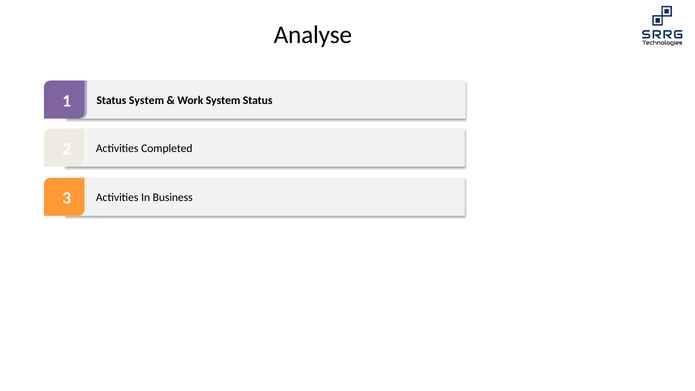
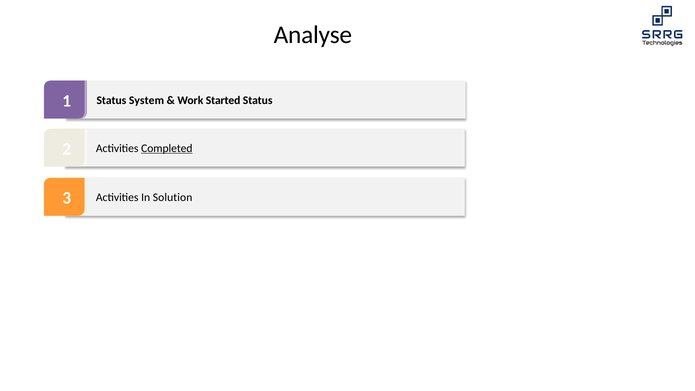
Work System: System -> Started (223, 100)
Completed underline: none -> present (167, 148)
Business: Business -> Solution (173, 198)
